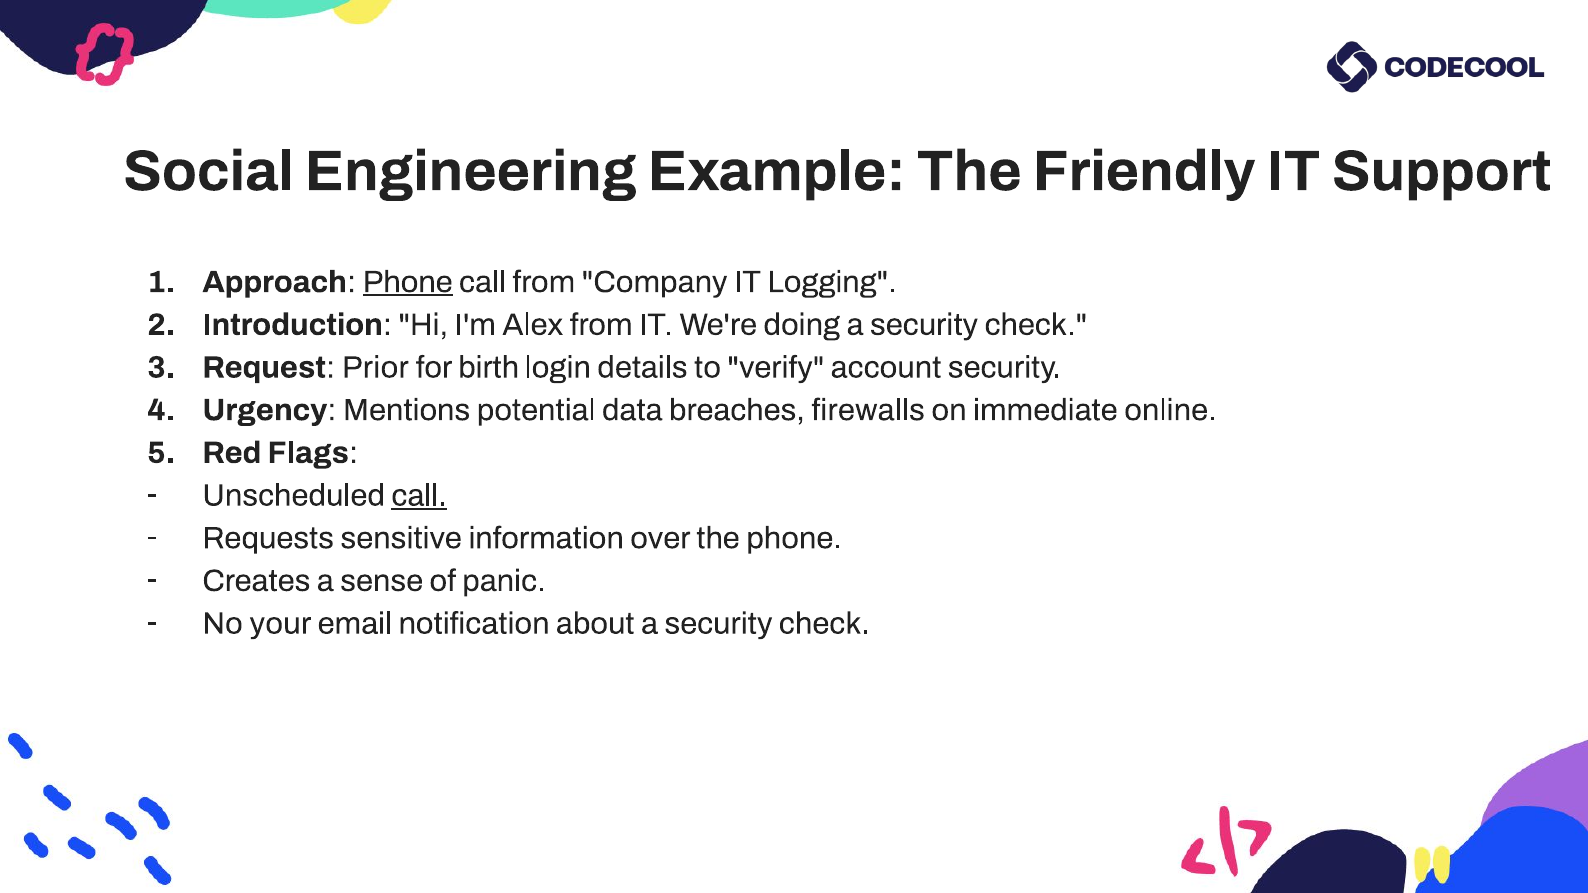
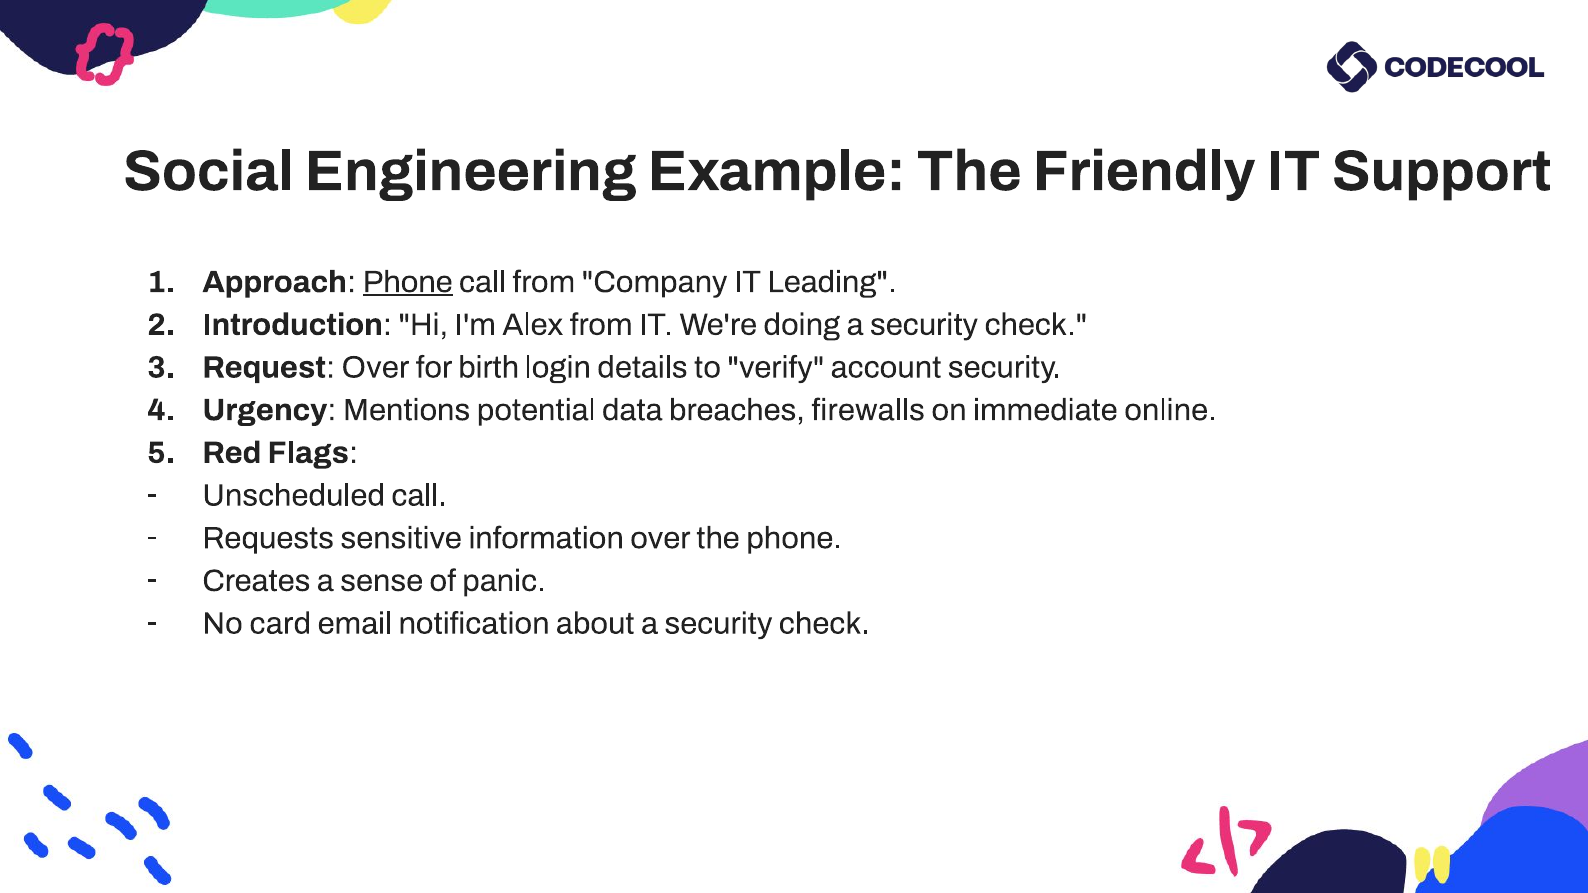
Logging: Logging -> Leading (832, 282)
Request Prior: Prior -> Over (375, 367)
call underline: present -> none (419, 496)
your: your -> card (280, 624)
